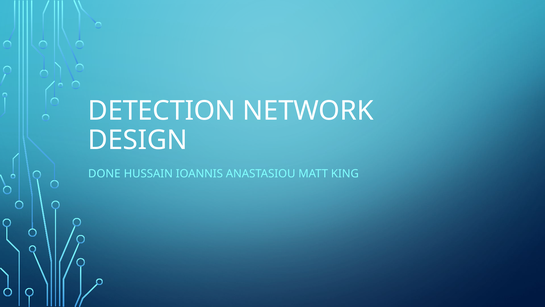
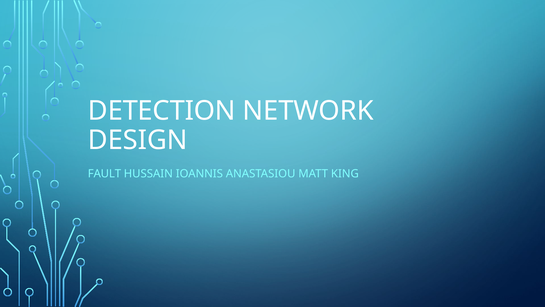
DONE: DONE -> FAULT (104, 173)
